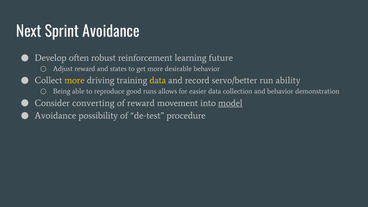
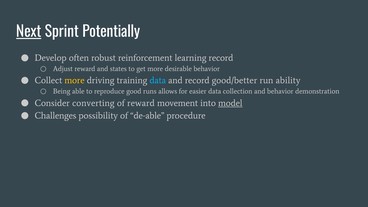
Next underline: none -> present (29, 32)
Sprint Avoidance: Avoidance -> Potentially (111, 32)
learning future: future -> record (221, 58)
data colour: yellow -> light blue (158, 80)
servo/better: servo/better -> good/better (235, 80)
Avoidance: Avoidance -> Challenges (55, 116)
de-test: de-test -> de-able (147, 116)
